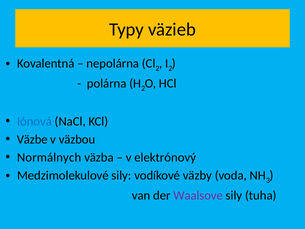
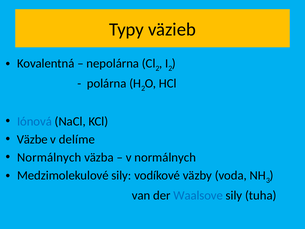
väzbou: väzbou -> delíme (77, 139)
v elektrónový: elektrónový -> normálnych (165, 157)
Waalsove colour: purple -> blue (198, 195)
